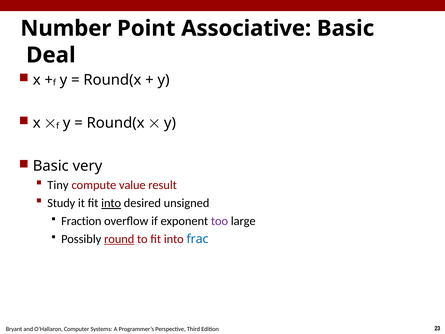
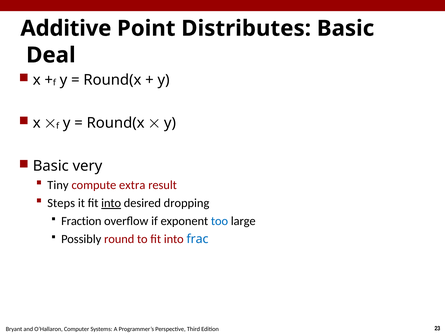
Number: Number -> Additive (66, 28)
Associative: Associative -> Distributes (246, 28)
value: value -> extra (132, 185)
Study: Study -> Steps (61, 203)
unsigned: unsigned -> dropping (187, 203)
too colour: purple -> blue (220, 221)
round underline: present -> none (119, 239)
